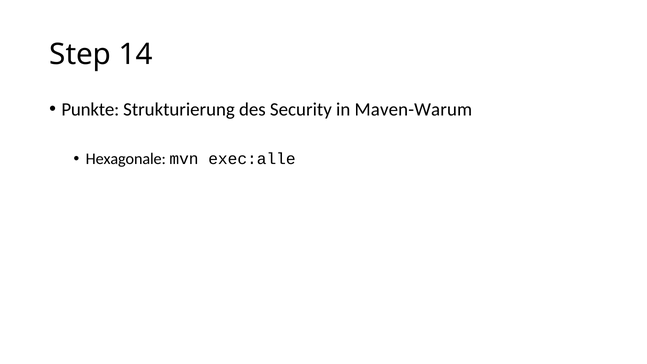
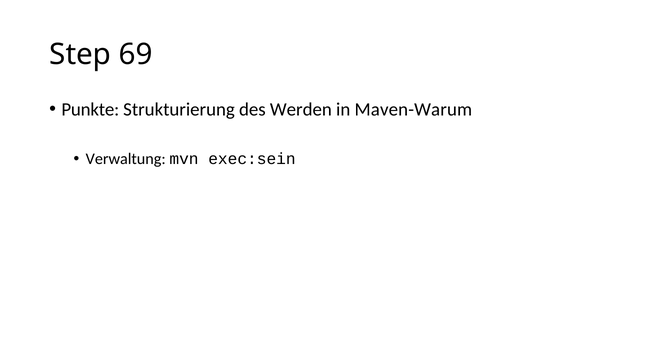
14: 14 -> 69 (136, 54)
Security: Security -> Werden (301, 109)
Hexagonale: Hexagonale -> Verwaltung (126, 159)
exec:alle: exec:alle -> exec:sein (252, 159)
